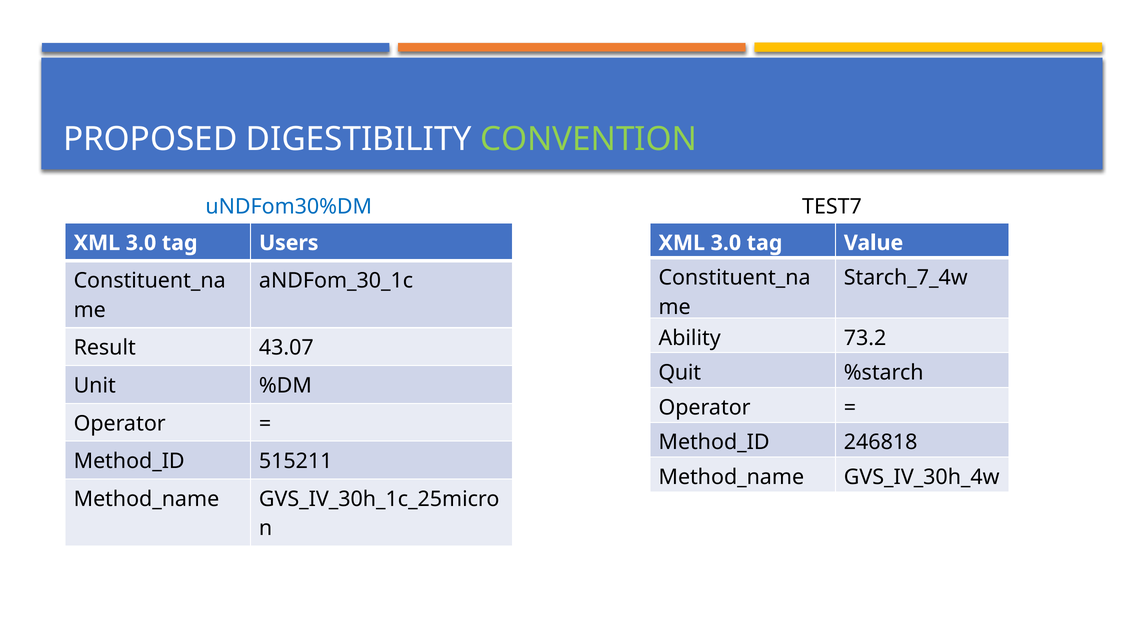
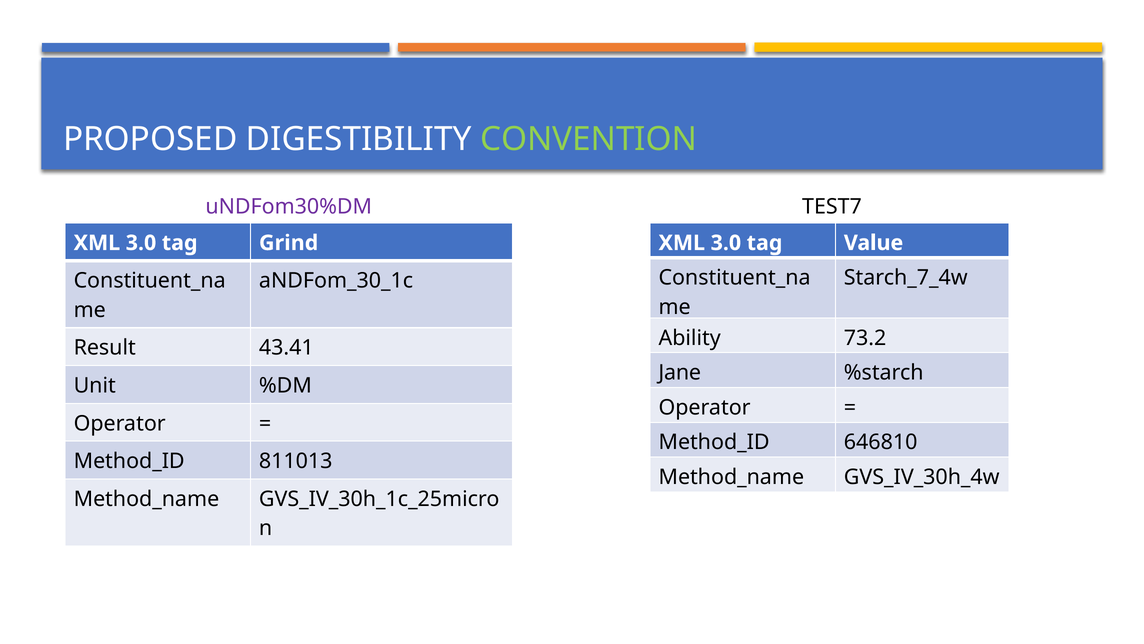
uNDFom30%DM colour: blue -> purple (289, 207)
Users: Users -> Grind (289, 243)
43.07: 43.07 -> 43.41 (286, 348)
Quit: Quit -> Jane (680, 372)
246818: 246818 -> 646810 (881, 442)
515211: 515211 -> 811013 (296, 461)
